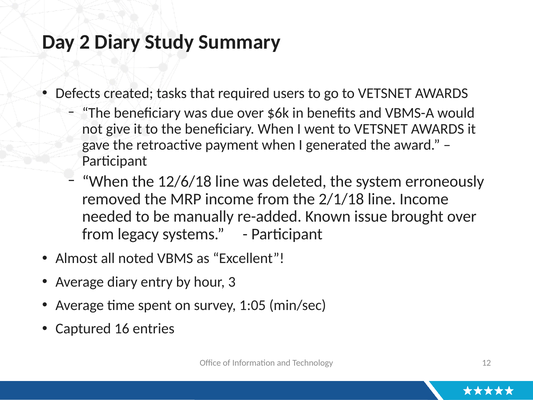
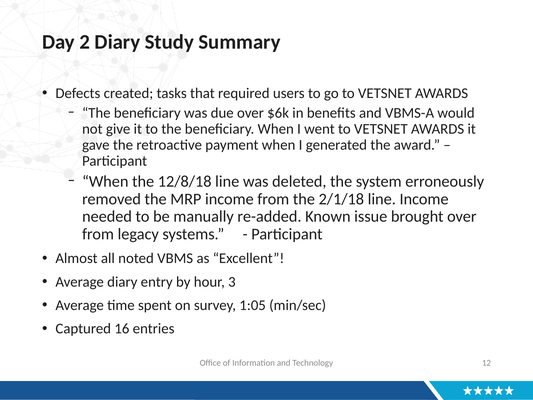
12/6/18: 12/6/18 -> 12/8/18 (185, 181)
